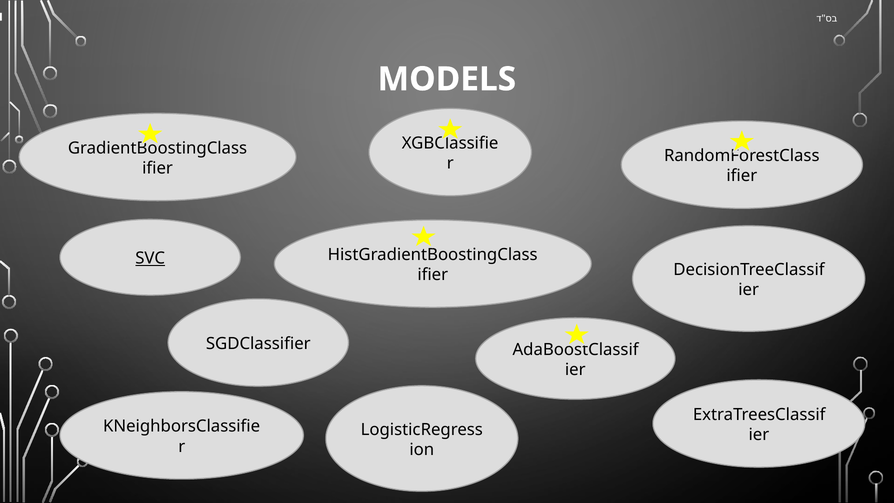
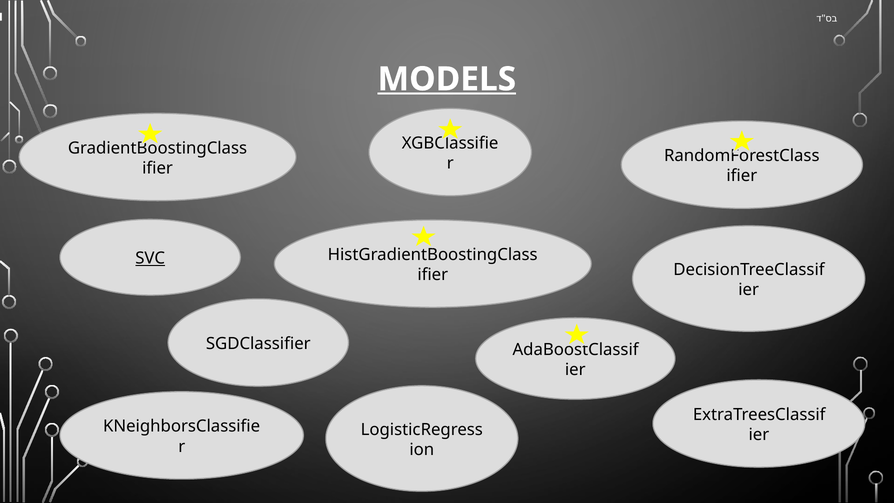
MODELS underline: none -> present (447, 79)
